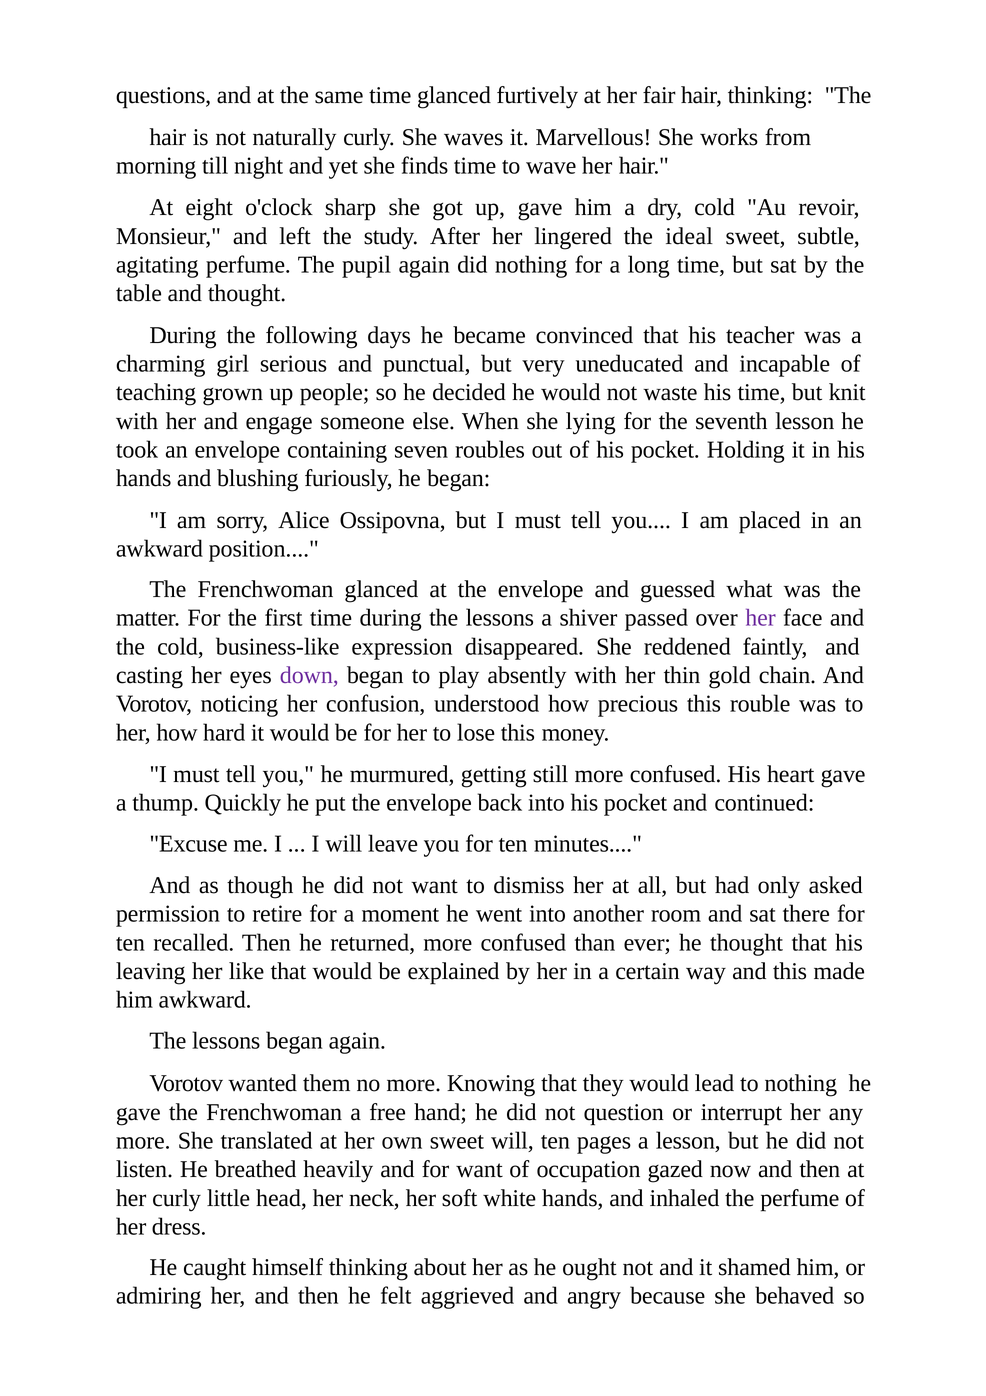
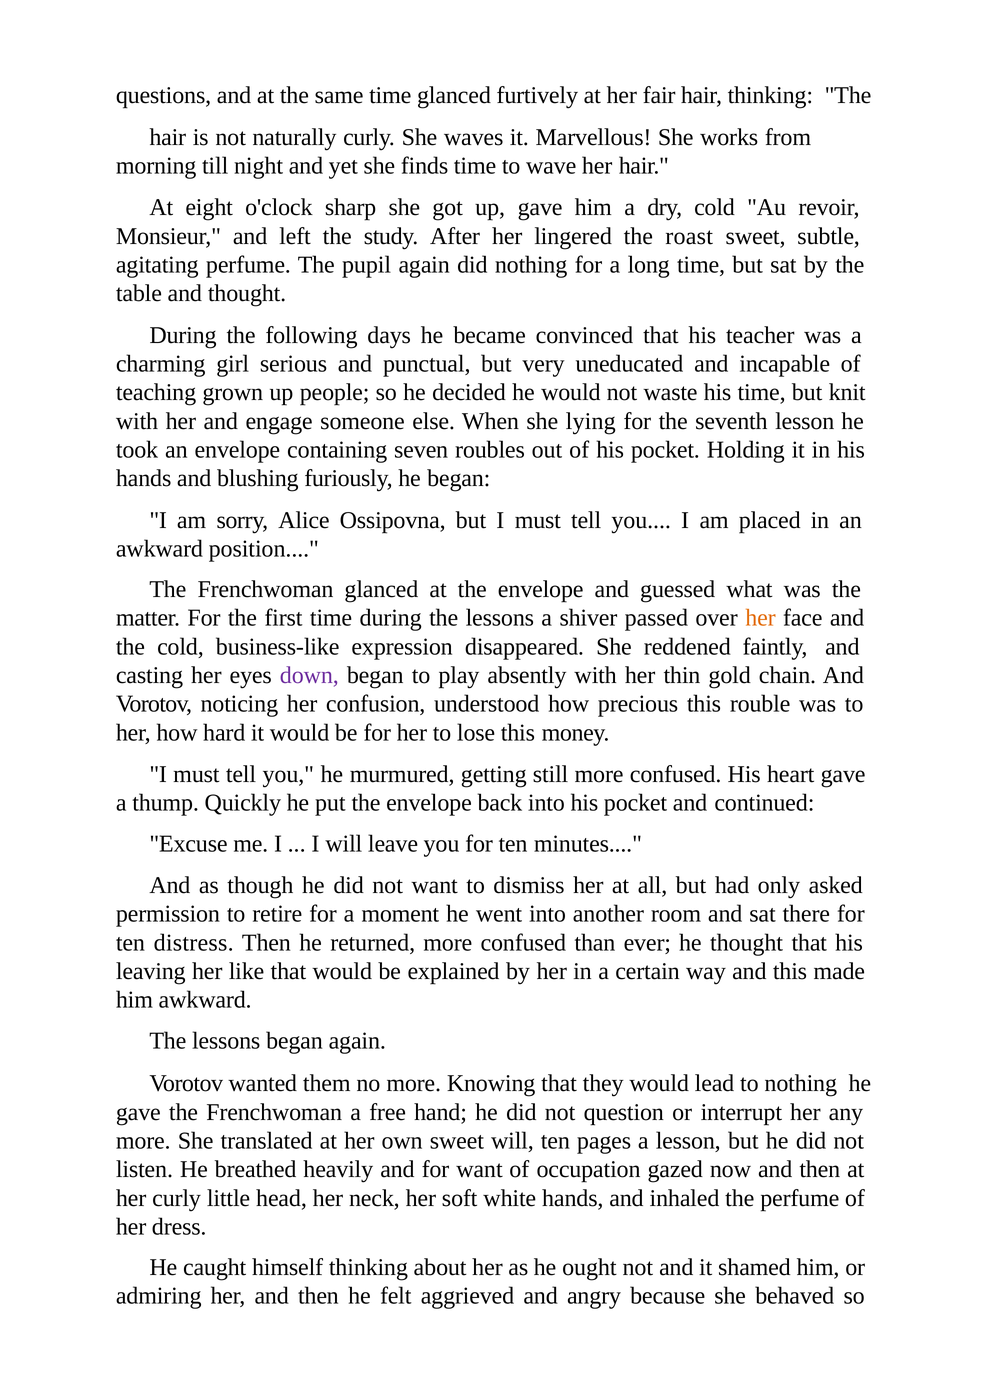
ideal: ideal -> roast (689, 236)
her colour: purple -> orange (760, 618)
recalled: recalled -> distress (194, 942)
